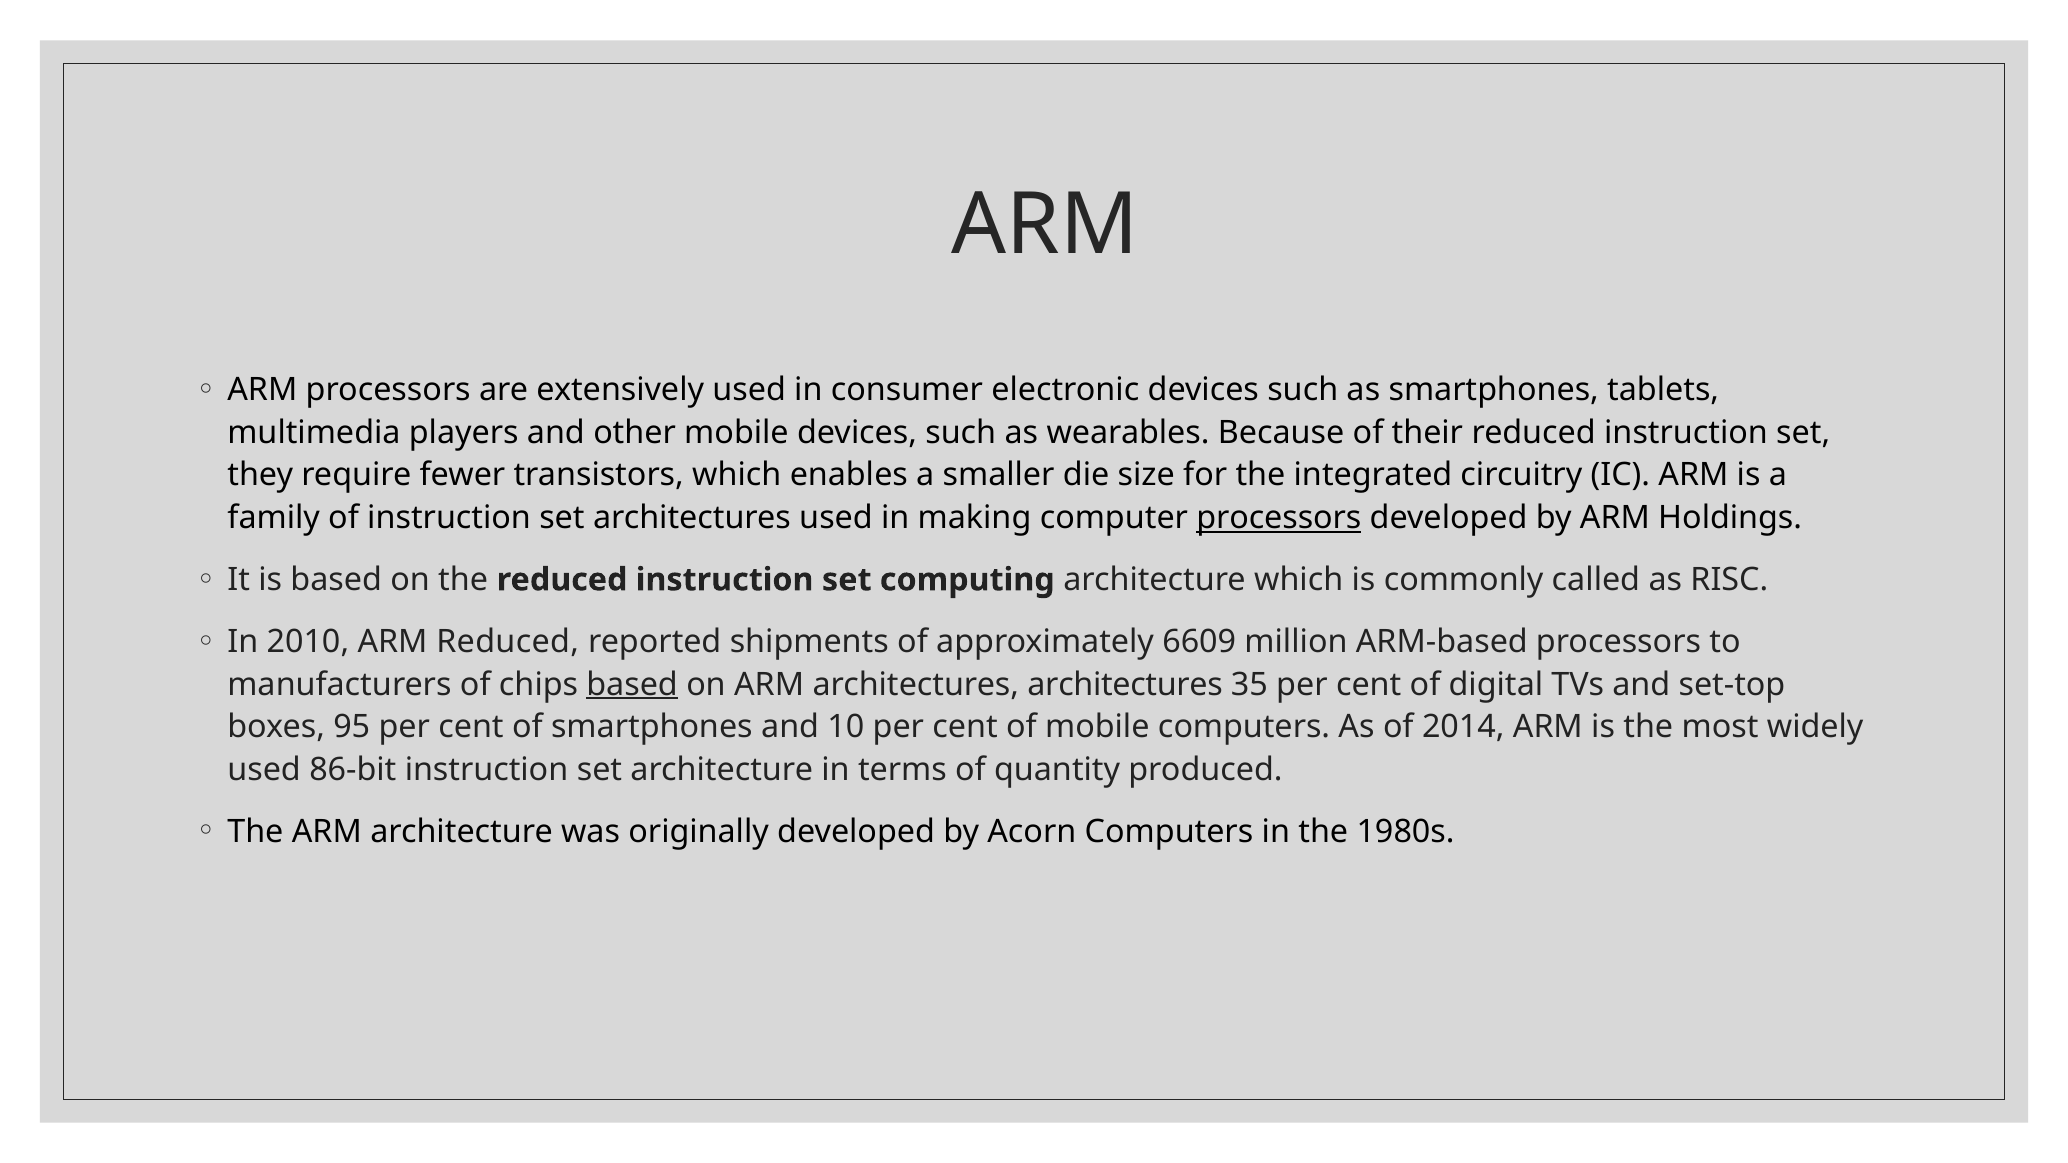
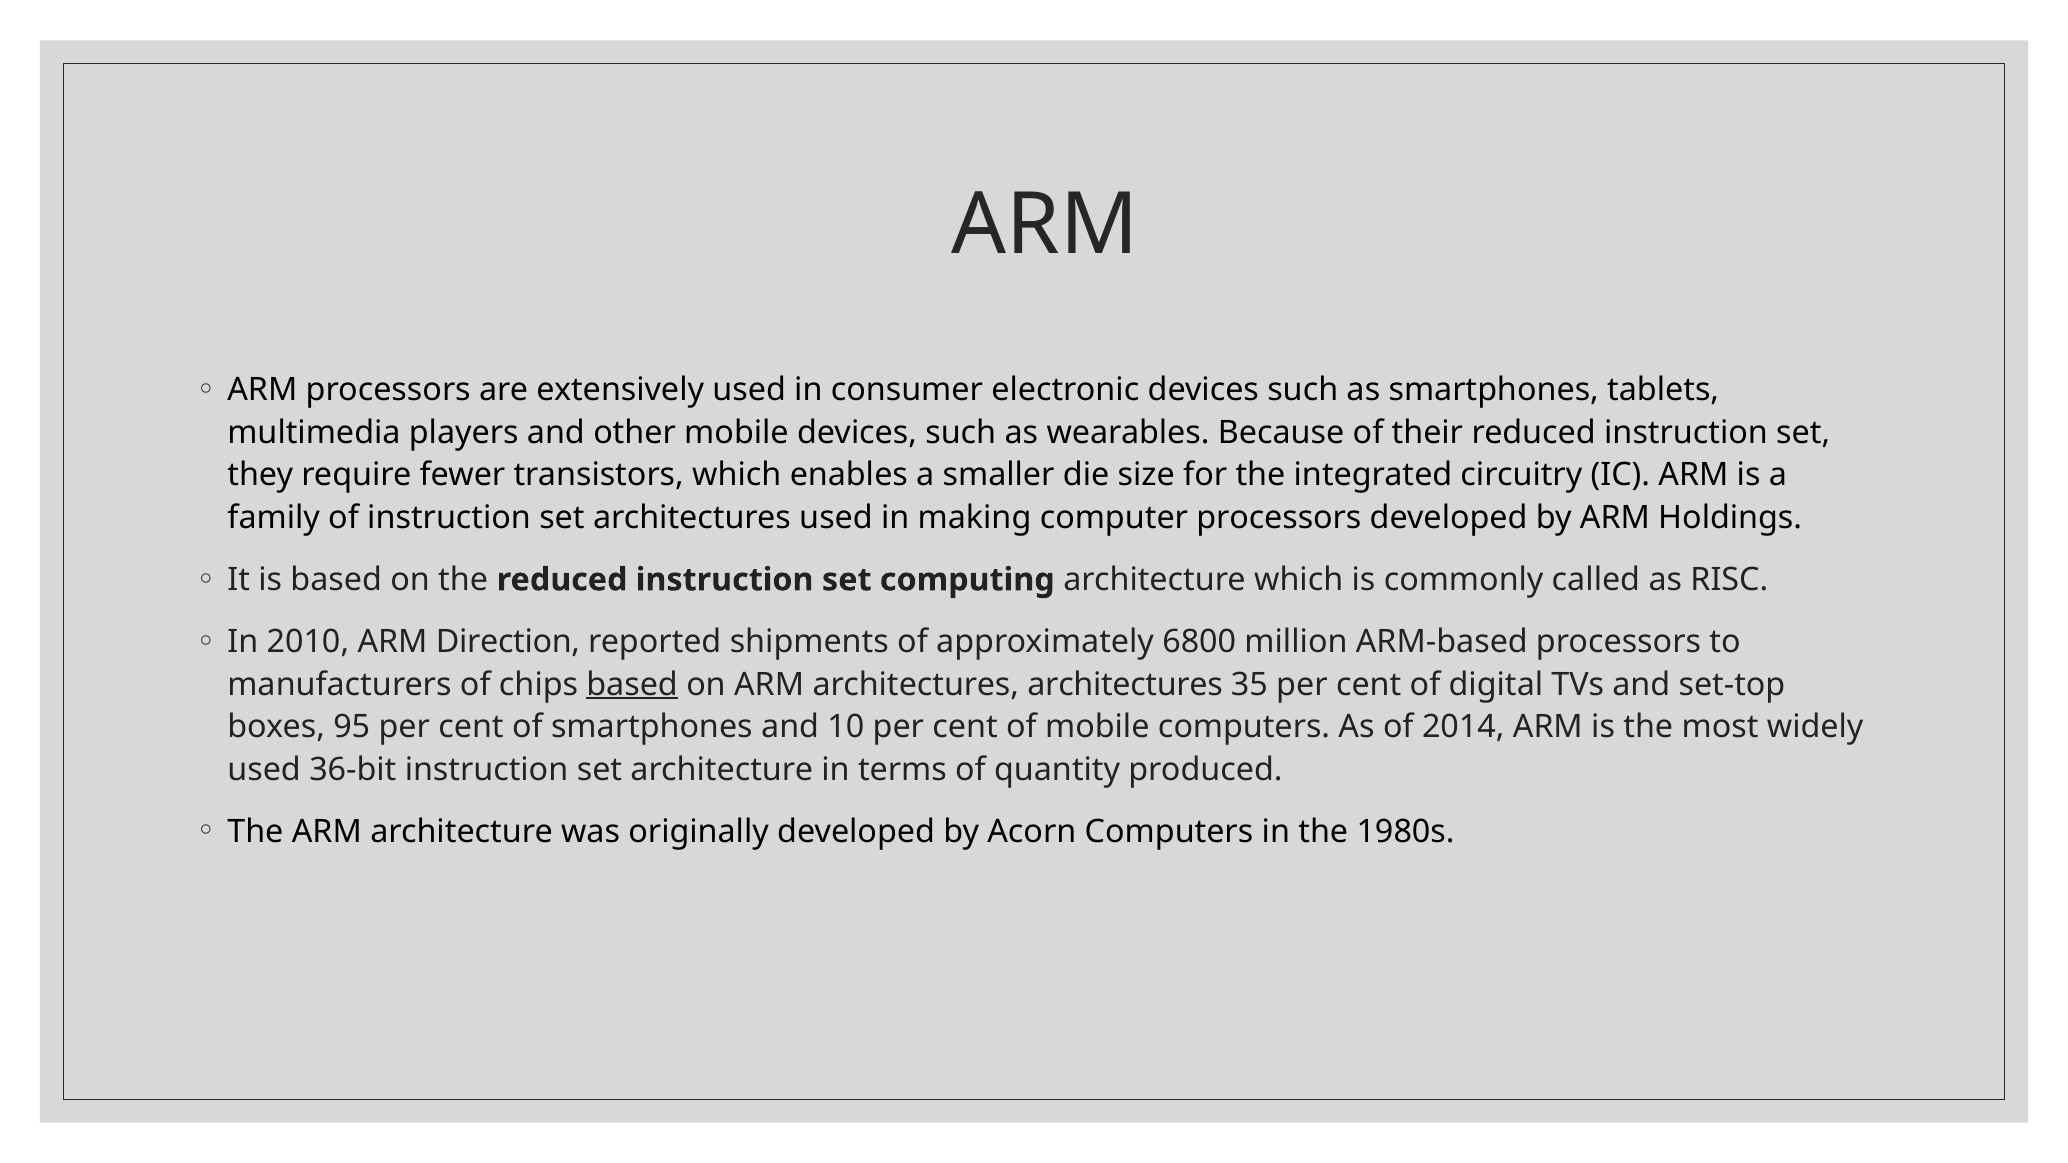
processors underline: present -> none (1279, 518)
ARM Reduced: Reduced -> Direction (508, 642)
6609: 6609 -> 6800 (1199, 642)
86-bit: 86-bit -> 36-bit (353, 770)
